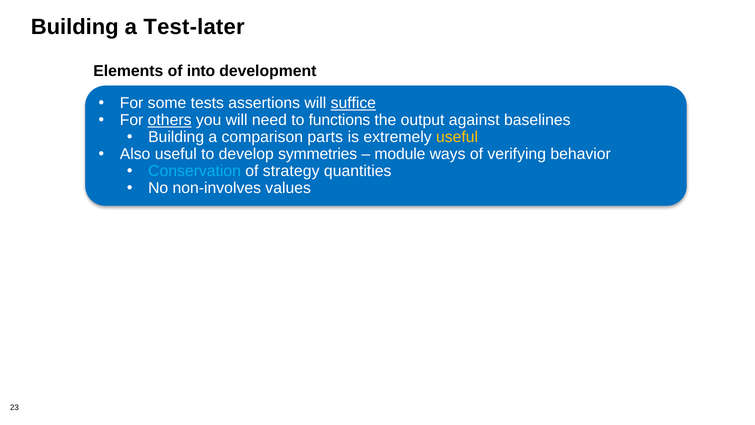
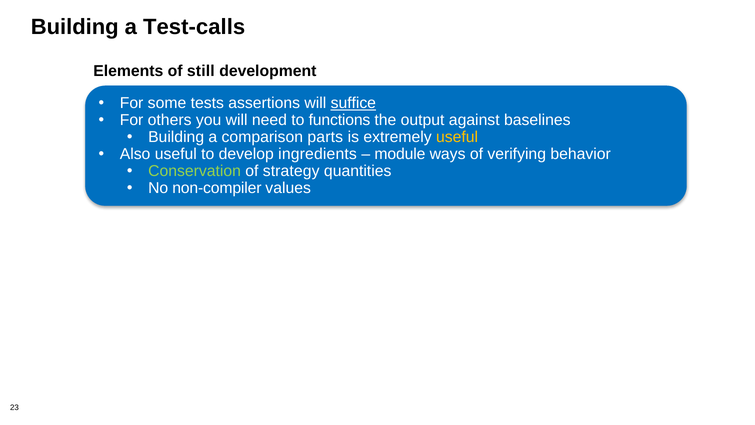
Test-later: Test-later -> Test-calls (194, 27)
into: into -> still (201, 71)
others underline: present -> none (170, 120)
symmetries: symmetries -> ingredients (318, 154)
Conservation colour: light blue -> light green (195, 171)
non-involves: non-involves -> non-compiler (217, 188)
